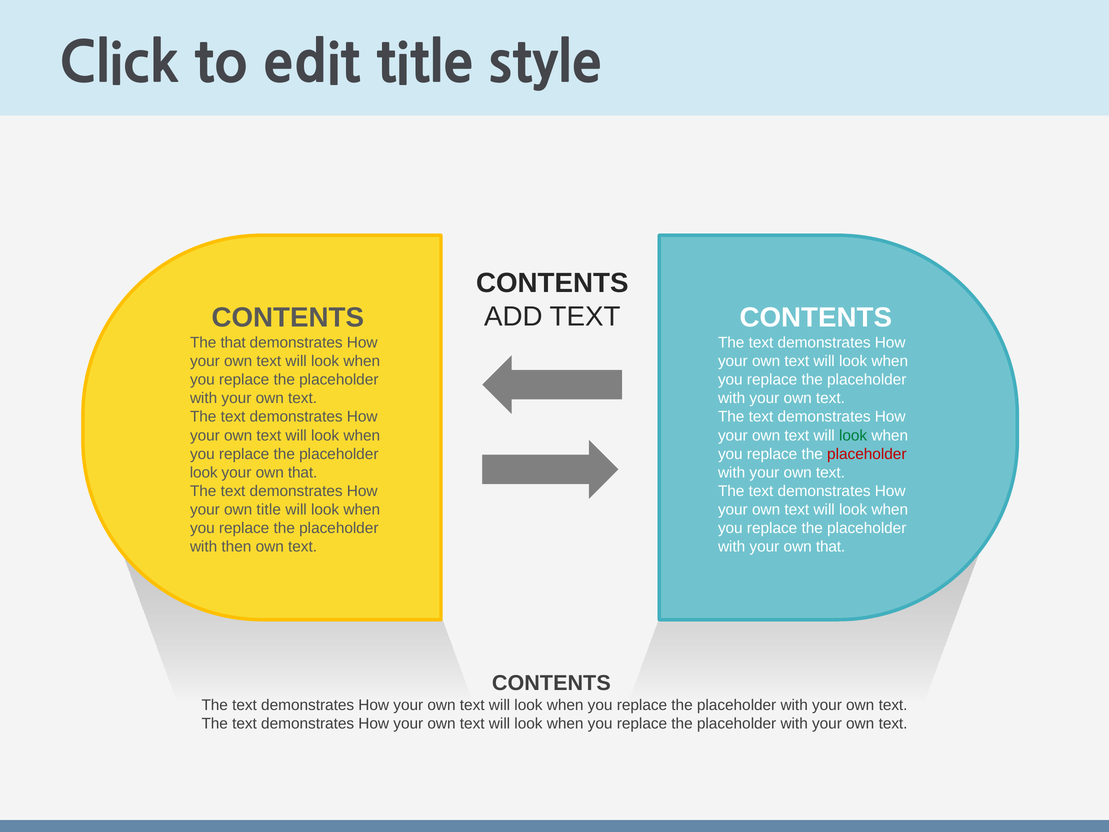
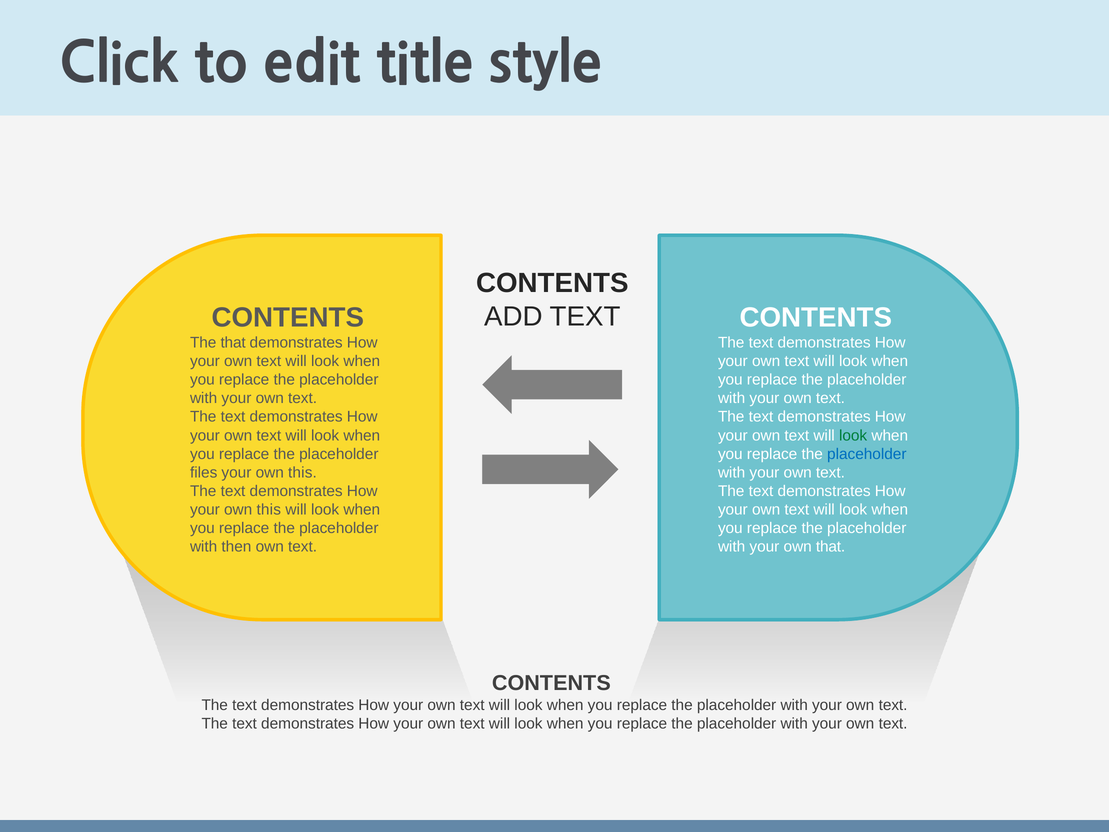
placeholder colour: red -> blue (867, 454)
look: look -> files (204, 472)
that: that -> this (302, 472)
title: title -> this (269, 509)
